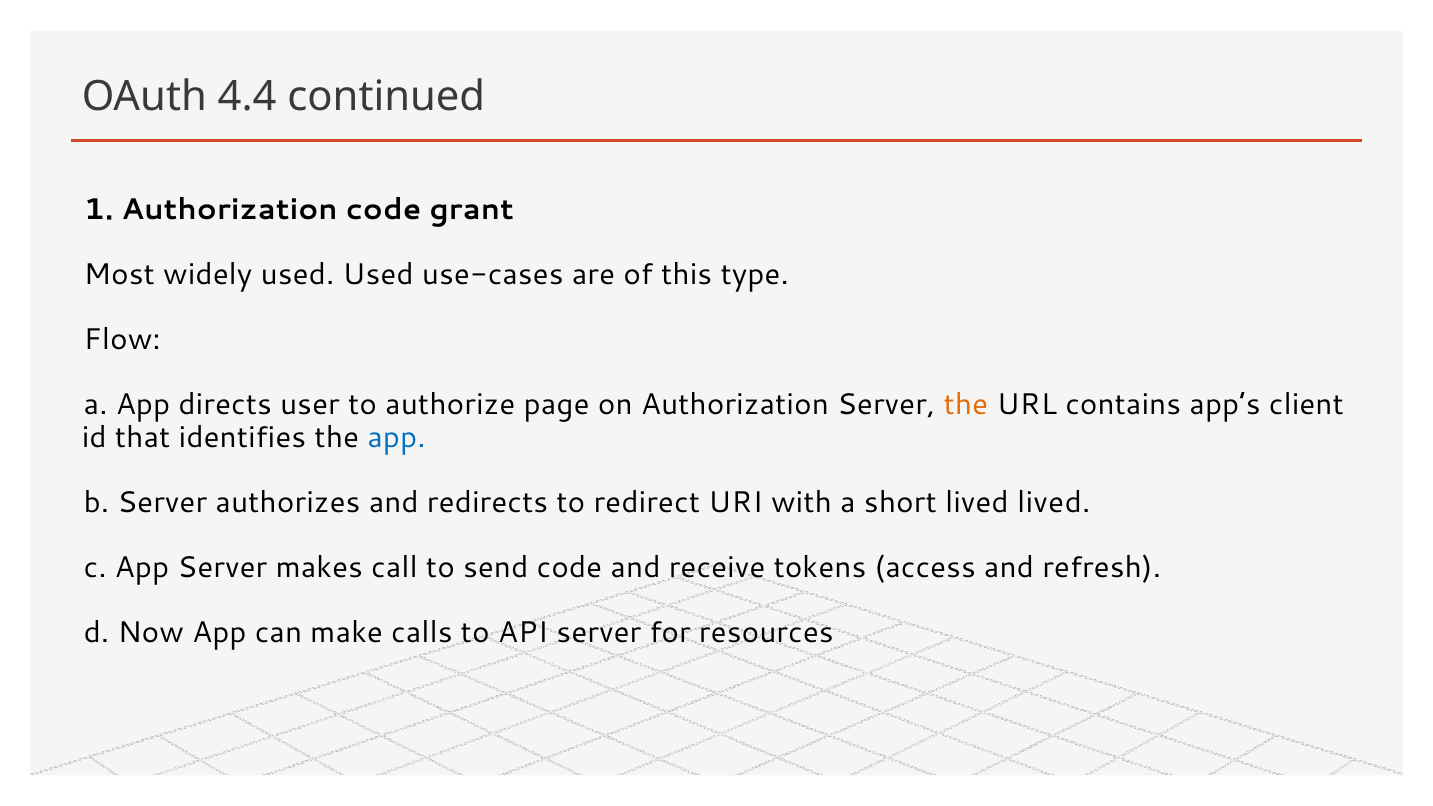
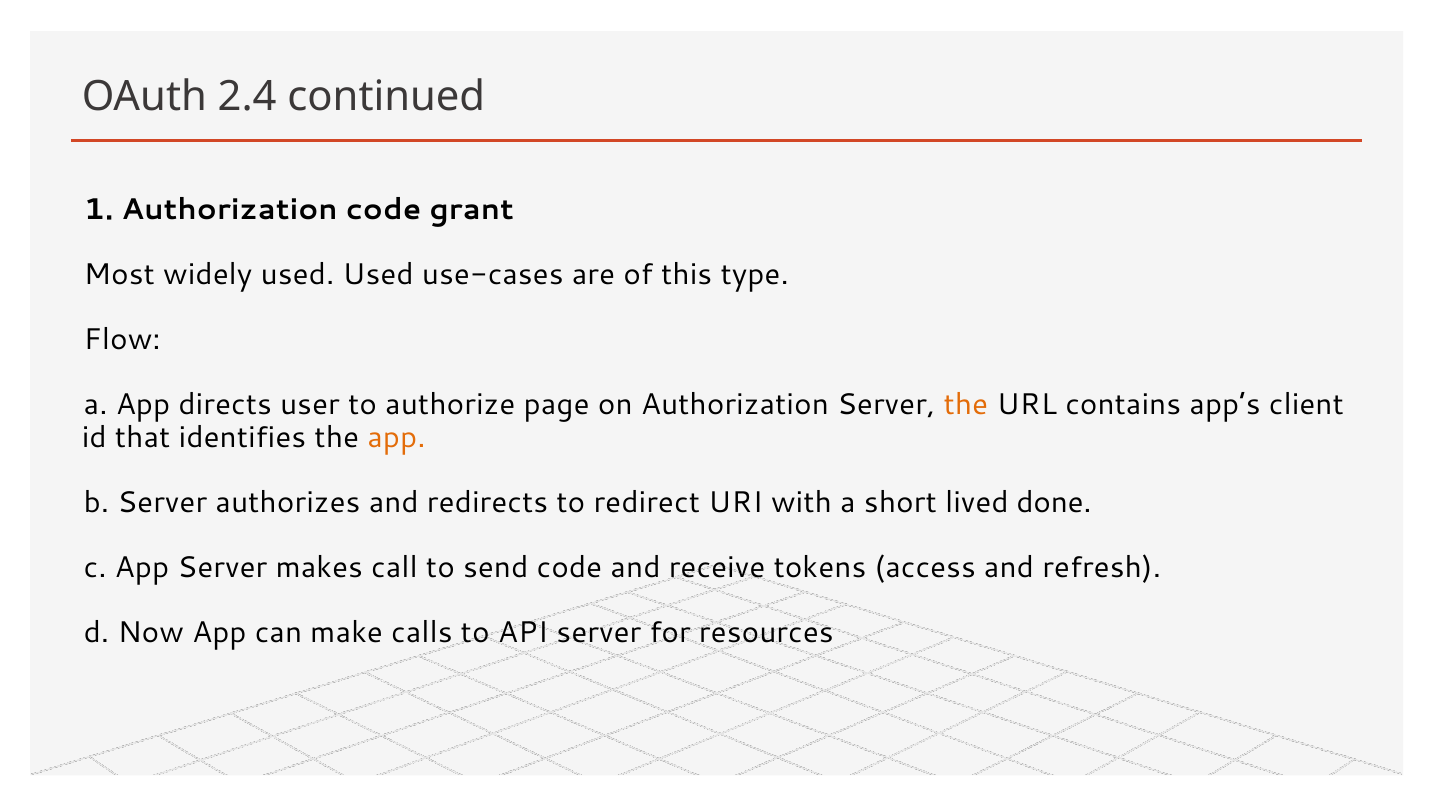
4.4: 4.4 -> 2.4 (247, 96)
app colour: blue -> orange (396, 437)
lived lived: lived -> done (1054, 502)
